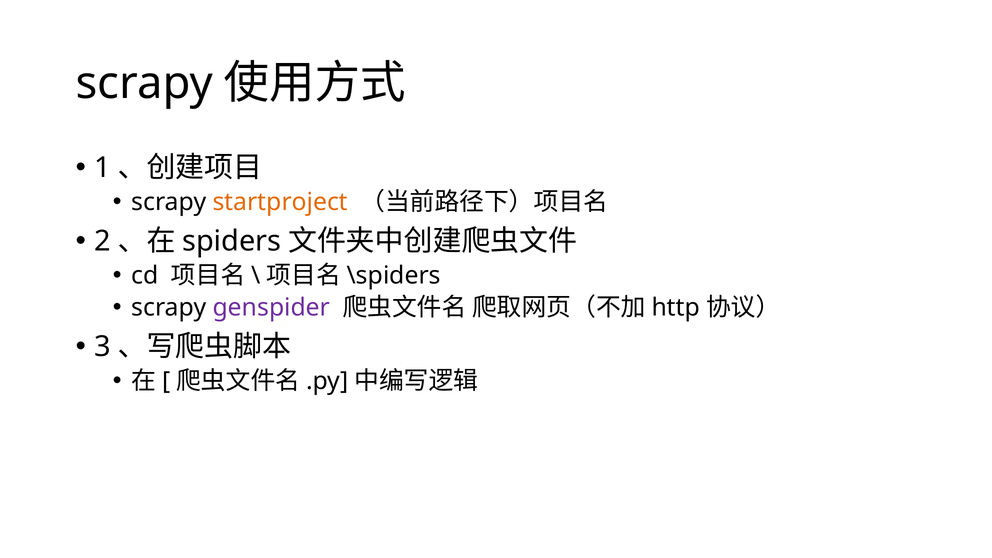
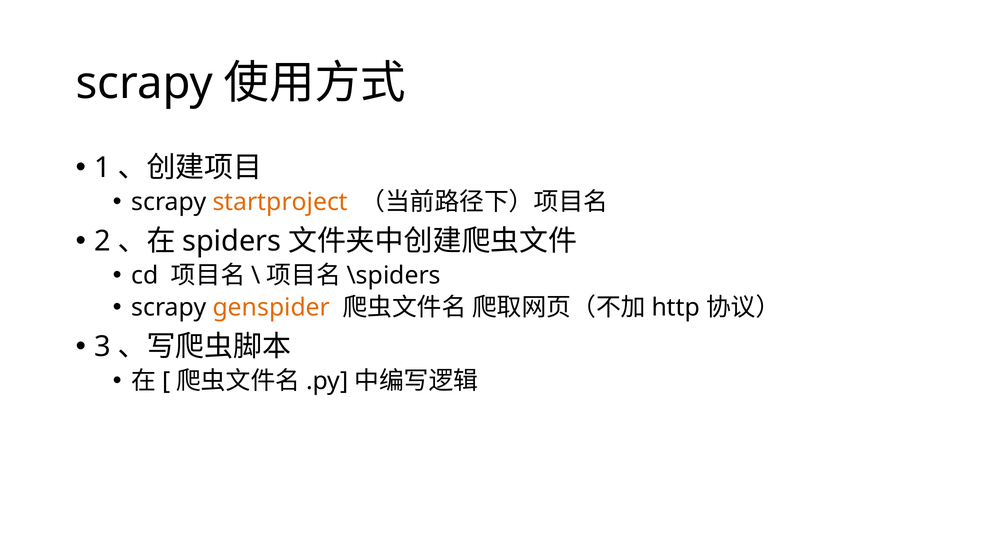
genspider colour: purple -> orange (271, 307)
